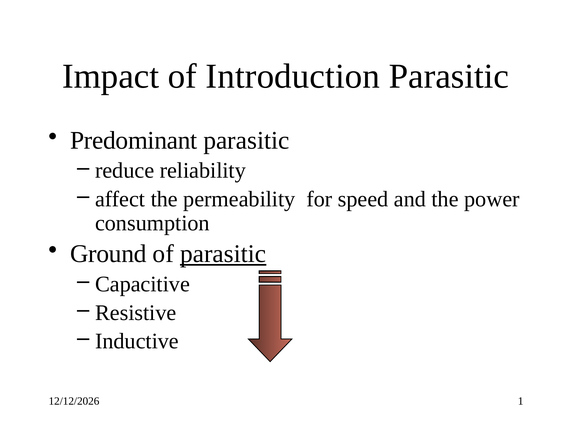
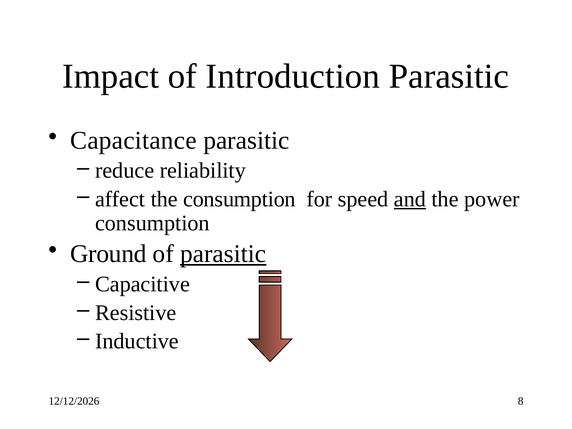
Predominant: Predominant -> Capacitance (133, 140)
the permeability: permeability -> consumption (239, 199)
and underline: none -> present (410, 199)
1: 1 -> 8 (521, 401)
